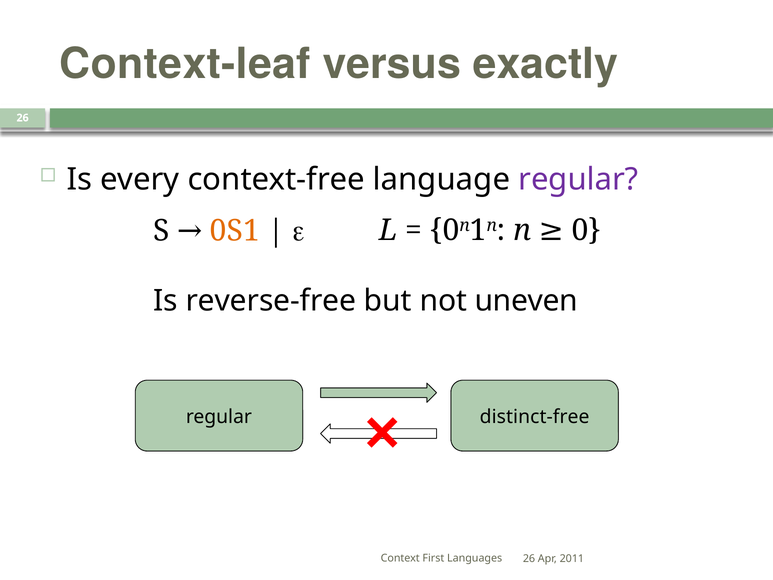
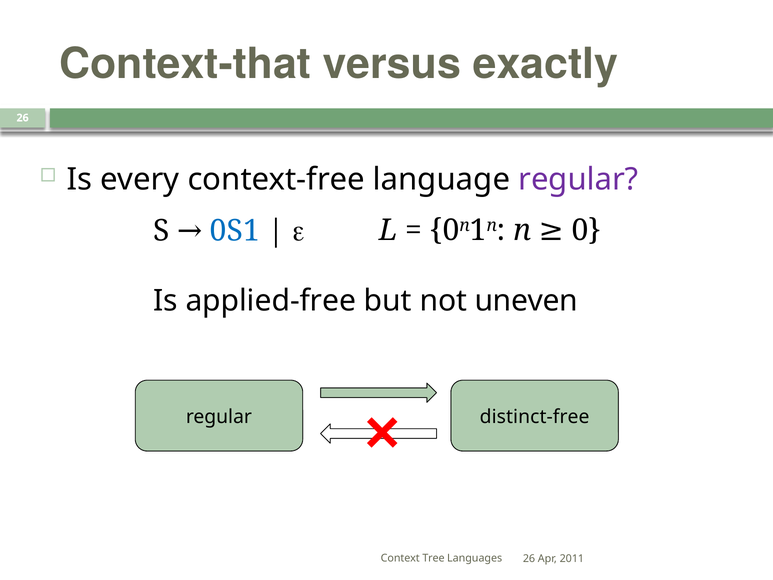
Context-leaf: Context-leaf -> Context-that (185, 64)
0S1 colour: orange -> blue (235, 231)
reverse-free: reverse-free -> applied-free (271, 301)
First: First -> Tree (433, 558)
